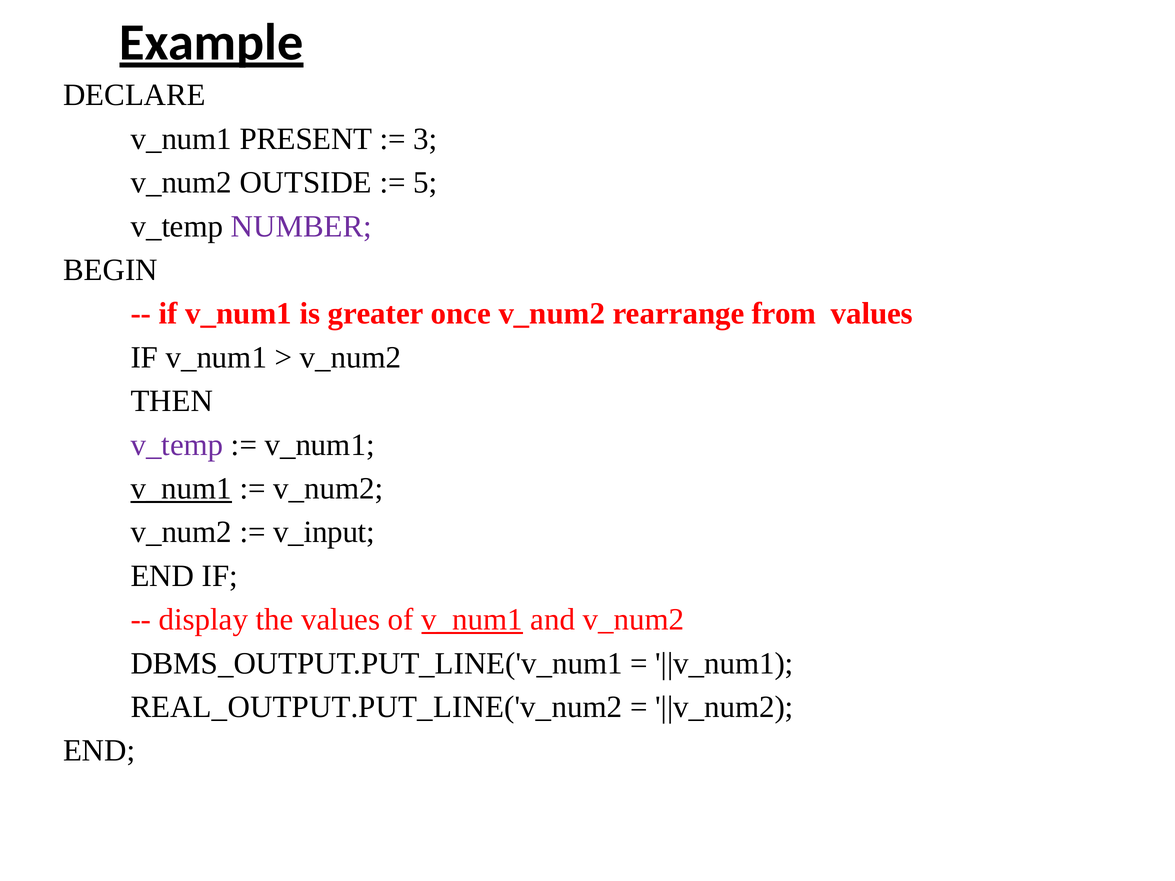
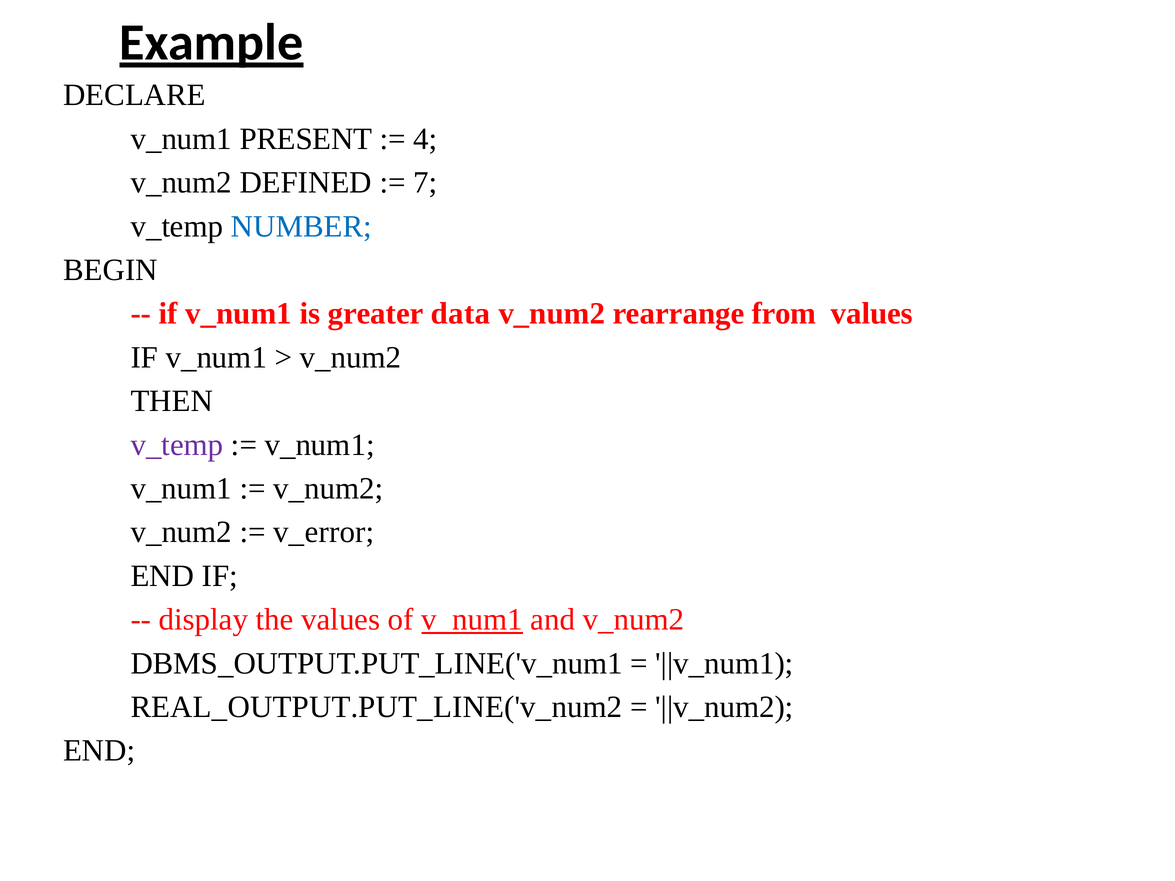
3: 3 -> 4 (425, 139)
OUTSIDE: OUTSIDE -> DEFINED (306, 183)
5: 5 -> 7 (425, 183)
NUMBER colour: purple -> blue (301, 226)
once: once -> data (461, 314)
v_num1 underline: present -> none (181, 489)
v_input: v_input -> v_error (324, 532)
